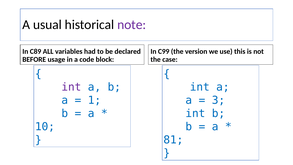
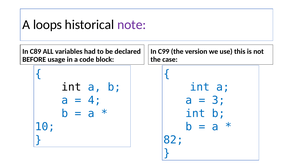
usual: usual -> loops (48, 25)
int colour: purple -> black (71, 87)
1: 1 -> 4 (94, 100)
81: 81 -> 82 (173, 140)
